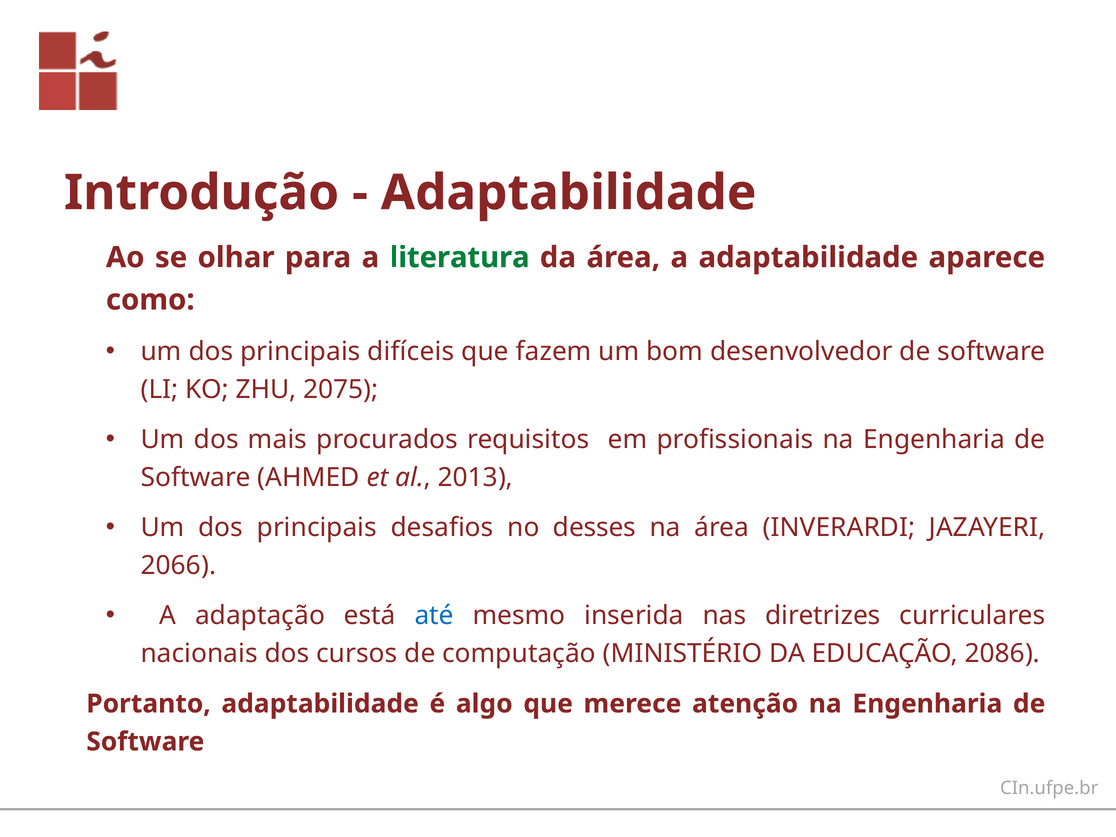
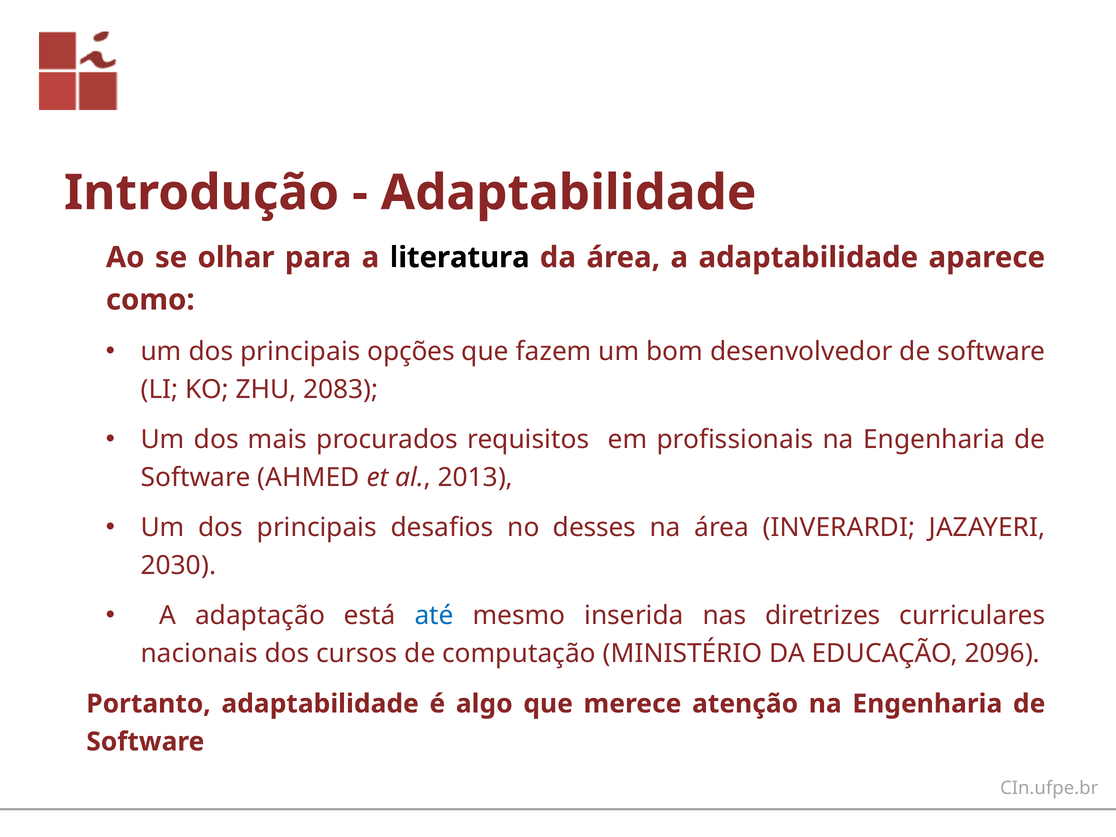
literatura colour: green -> black (460, 258)
difíceis: difíceis -> opções (411, 352)
2075: 2075 -> 2083 (341, 390)
2066: 2066 -> 2030 (178, 566)
2086: 2086 -> 2096 (1002, 654)
